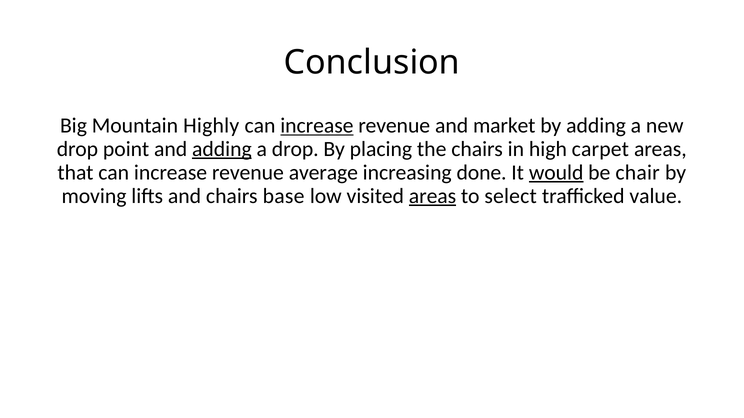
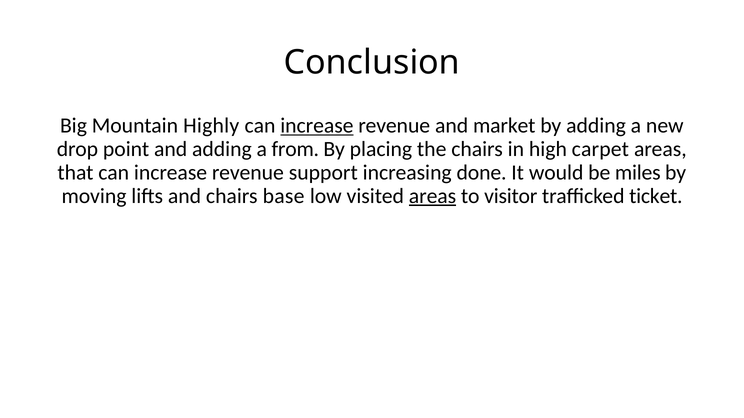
adding underline: present -> none (222, 149)
a drop: drop -> from (295, 149)
average: average -> support (323, 173)
would underline: present -> none (556, 173)
chair: chair -> miles (638, 173)
select: select -> visitor (511, 196)
value: value -> ticket (656, 196)
